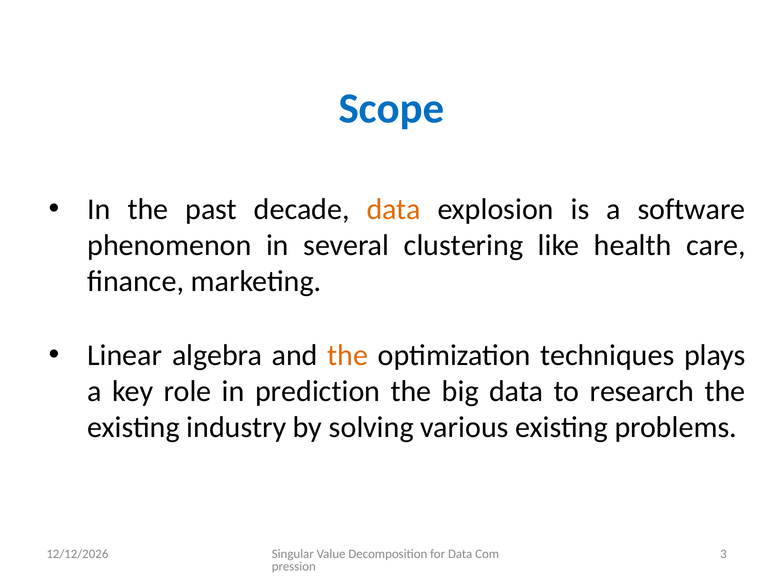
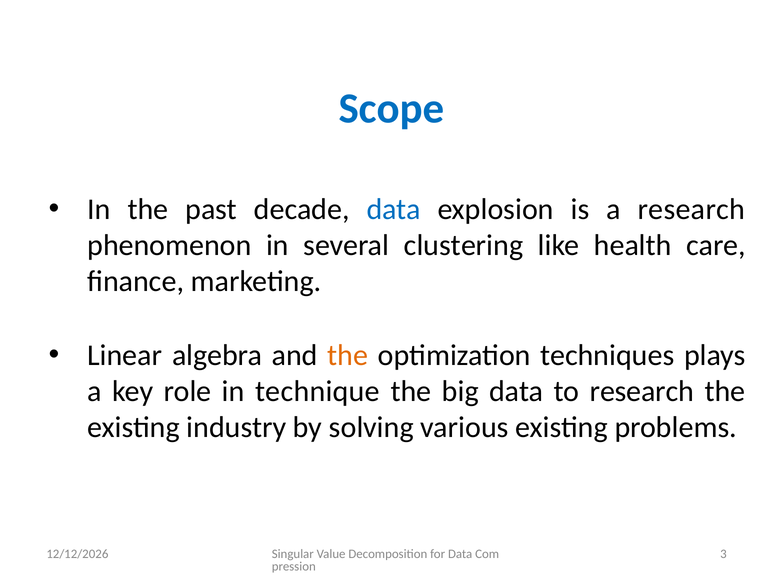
data colour: orange -> blue (394, 209)
a software: software -> research (691, 209)
prediction: prediction -> technique (317, 391)
